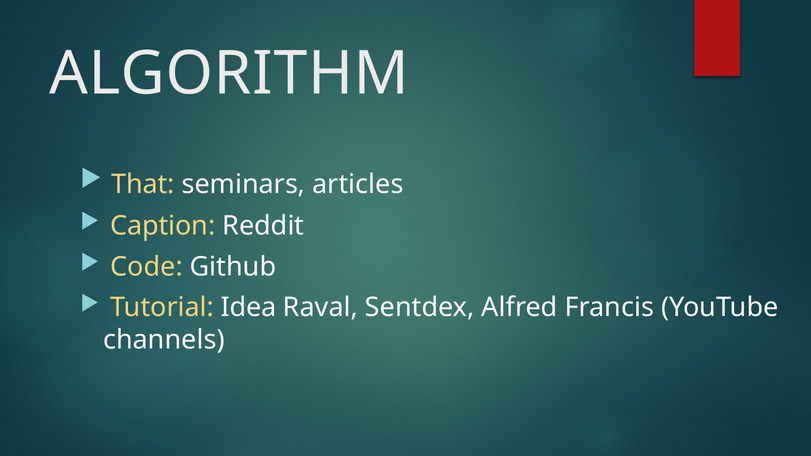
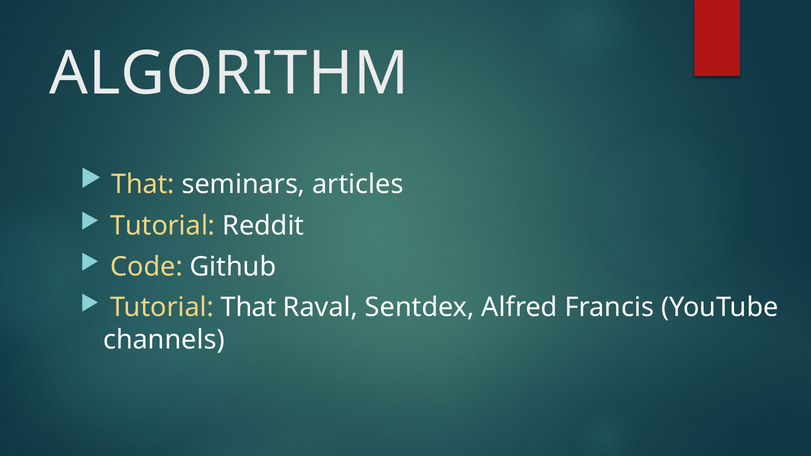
Caption: Caption -> Tutorial (163, 226)
Tutorial Idea: Idea -> That (249, 308)
